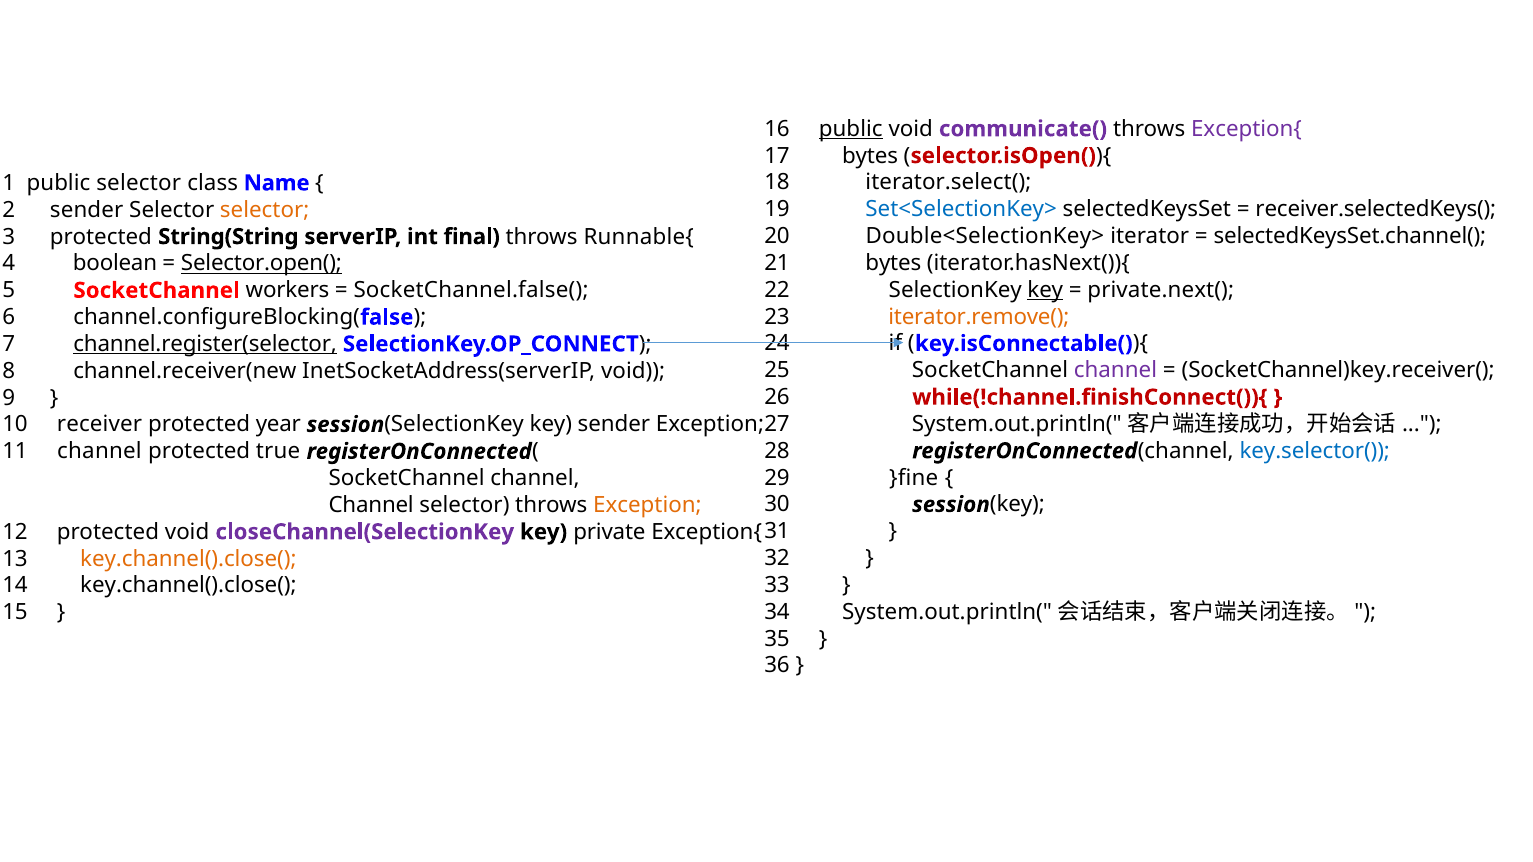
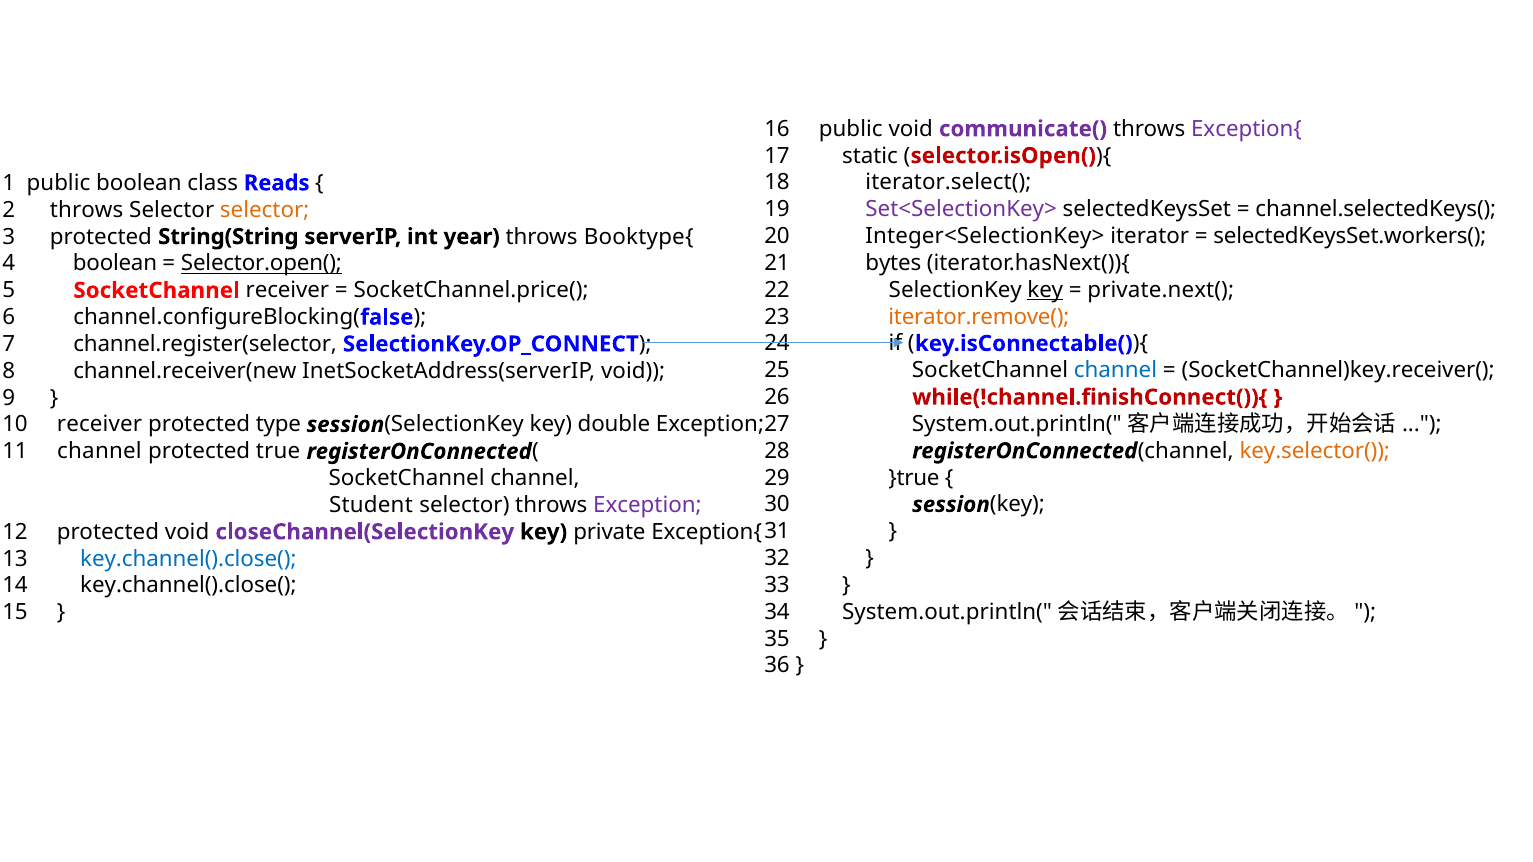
public underline: present -> none (851, 129)
17 bytes: bytes -> static (870, 156)
public selector: selector -> boolean (139, 183)
Name: Name -> Reads (277, 183)
Set<SelectionKey> colour: blue -> purple (961, 209)
receiver.selectedKeys(: receiver.selectedKeys( -> channel.selectedKeys( (1376, 209)
2 sender: sender -> throws (87, 210)
Double<SelectionKey>: Double<SelectionKey> -> Integer<SelectionKey> (985, 236)
selectedKeysSet.channel(: selectedKeysSet.channel( -> selectedKeysSet.workers( (1350, 236)
final: final -> year (472, 237)
Runnable{: Runnable{ -> Booktype{ (639, 237)
SocketChannel workers: workers -> receiver (287, 291)
SocketChannel.false(: SocketChannel.false( -> SocketChannel.price( (471, 291)
channel.register(selector underline: present -> none (205, 344)
channel colour: purple -> blue (1115, 371)
year: year -> type (278, 425)
key sender: sender -> double (614, 425)
key.selector( colour: blue -> orange (1315, 451)
}fine: }fine -> }true (914, 478)
Channel: Channel -> Student (371, 505)
Exception colour: orange -> purple (647, 505)
key.channel().close( colour: orange -> blue (188, 559)
